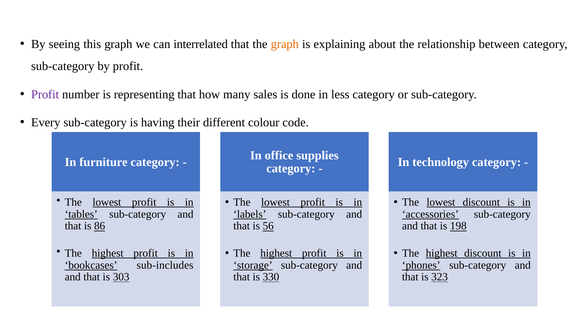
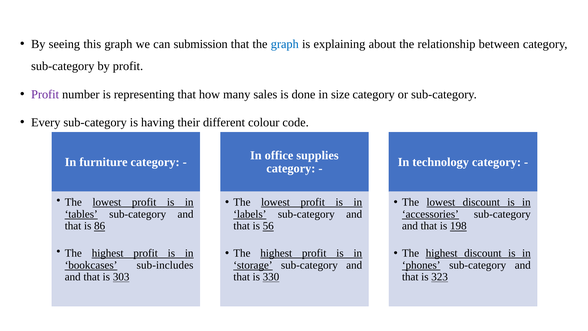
interrelated: interrelated -> submission (201, 44)
graph colour: orange -> blue (285, 44)
less: less -> size (340, 94)
